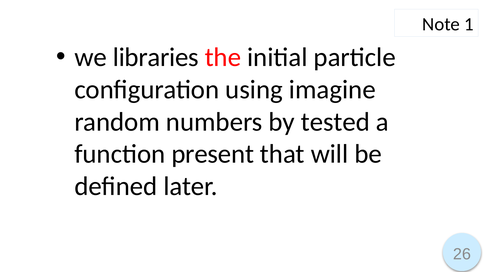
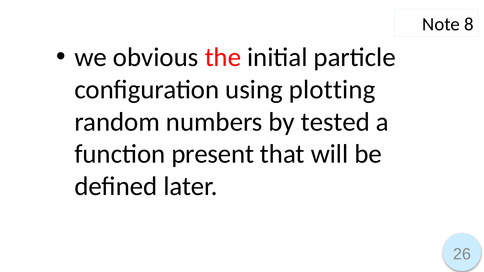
1: 1 -> 8 (469, 24)
libraries: libraries -> obvious (156, 57)
imagine: imagine -> plotting (332, 90)
